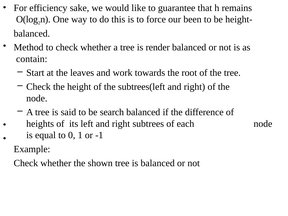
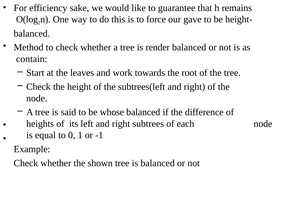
been: been -> gave (192, 19)
search: search -> whose (112, 112)
